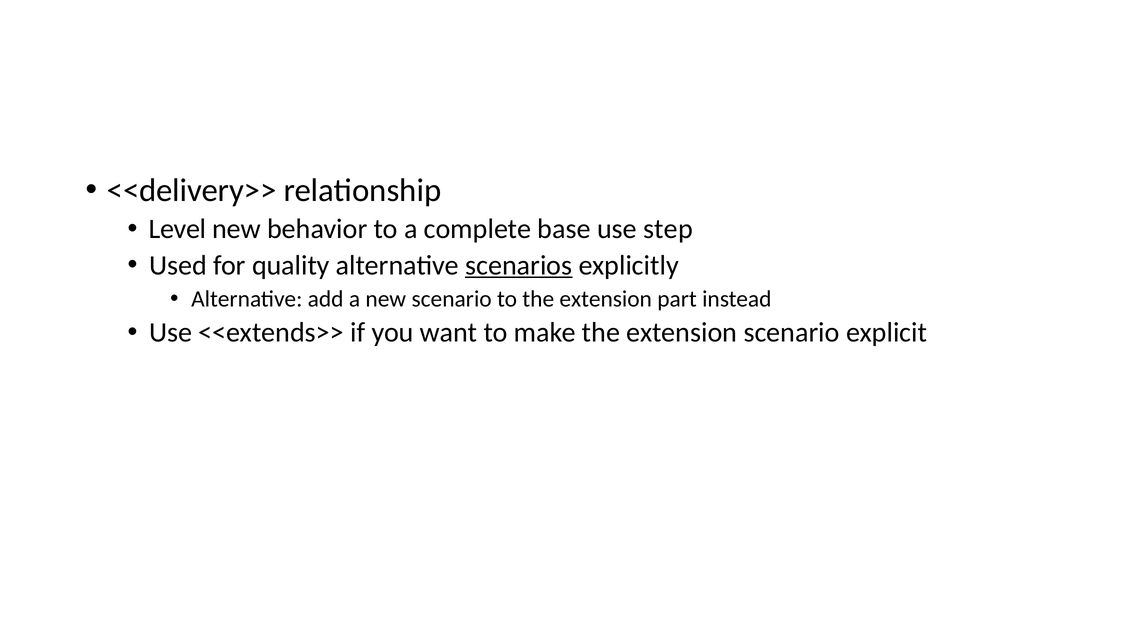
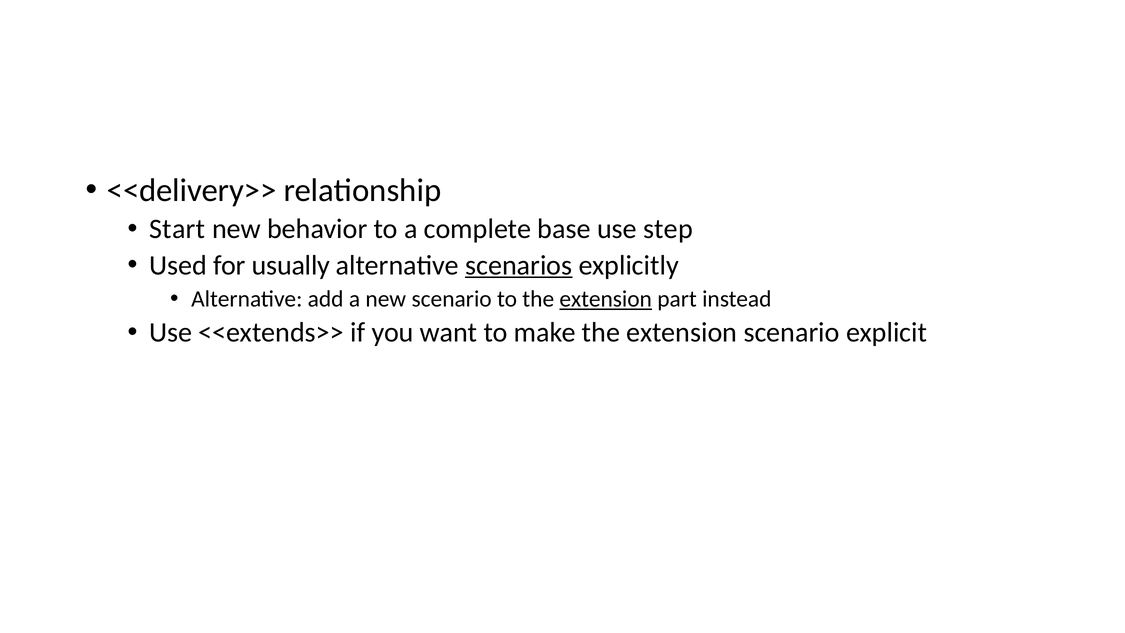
Level: Level -> Start (177, 229)
quality: quality -> usually (291, 265)
extension underline: none -> present (606, 299)
